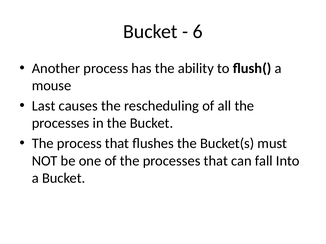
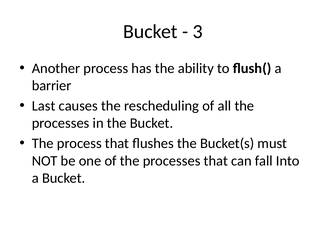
6: 6 -> 3 (198, 32)
mouse: mouse -> barrier (52, 86)
